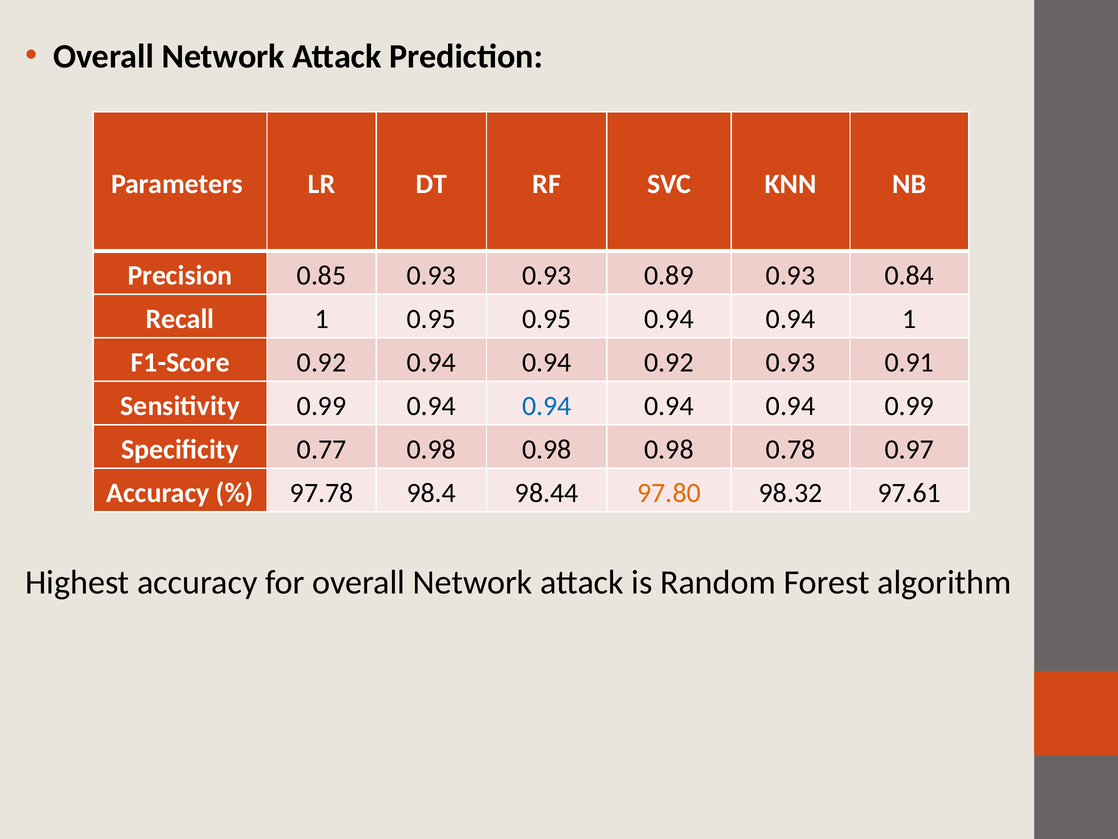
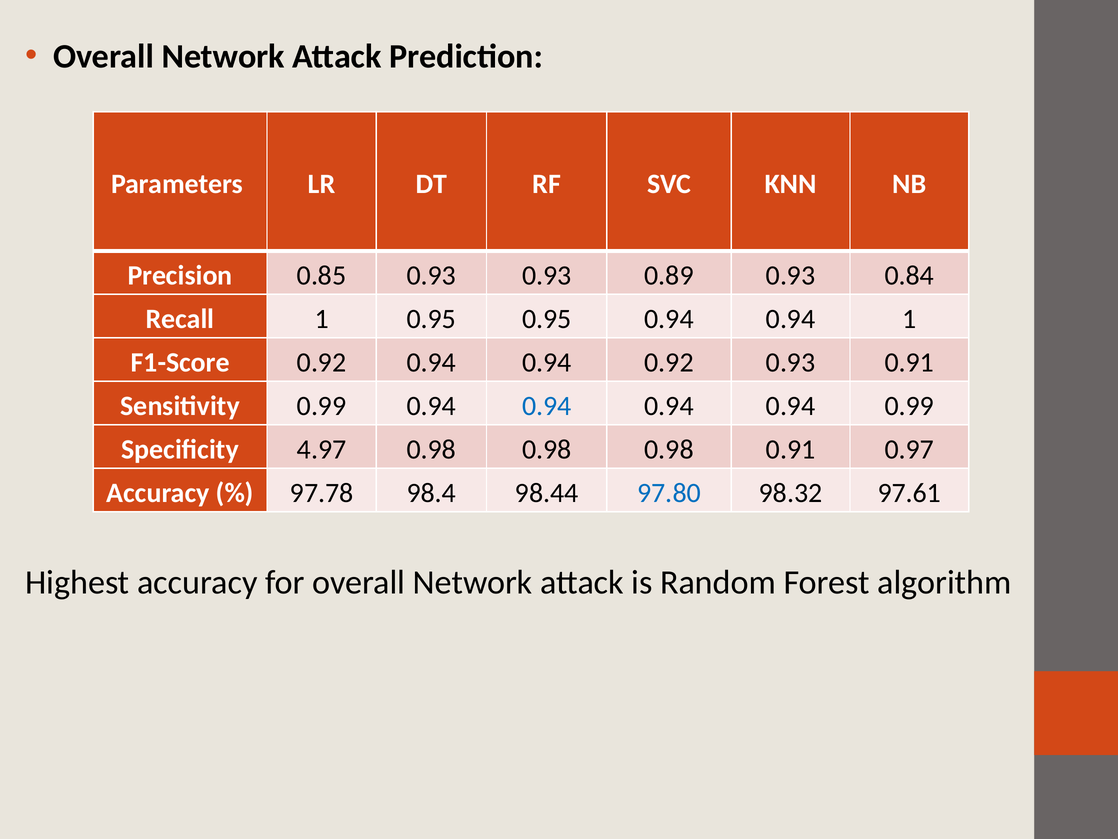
0.77: 0.77 -> 4.97 (322, 449)
0.98 0.78: 0.78 -> 0.91 (791, 449)
97.80 colour: orange -> blue (669, 493)
